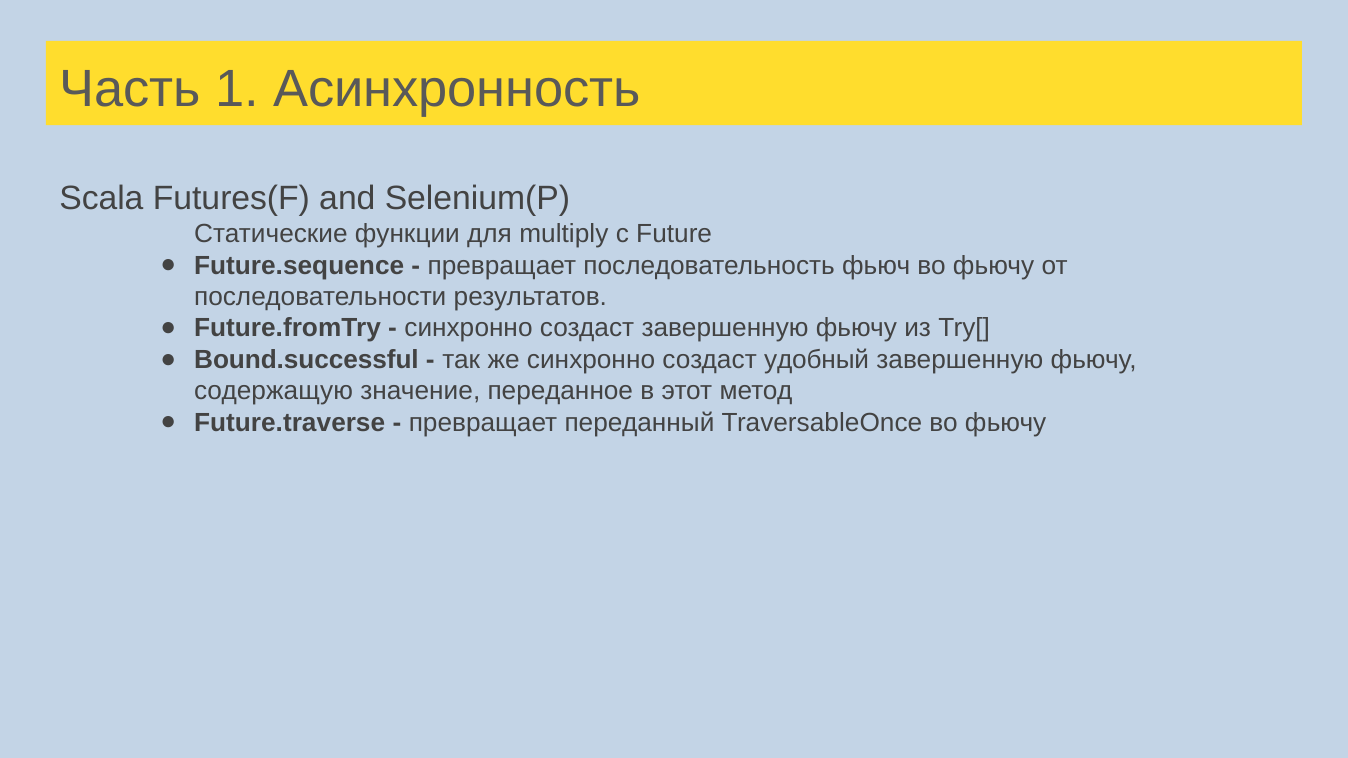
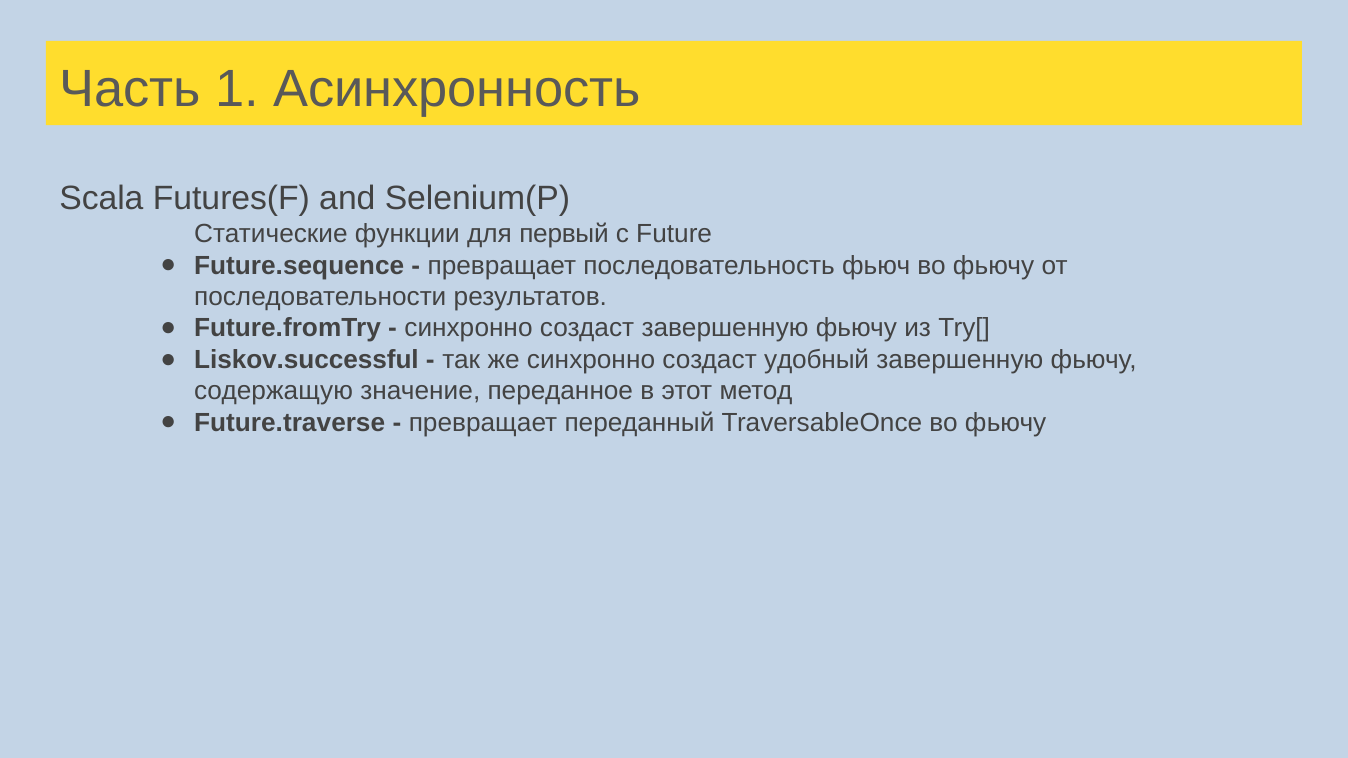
multiply: multiply -> первый (564, 234)
Bound.successful: Bound.successful -> Liskov.successful (306, 360)
